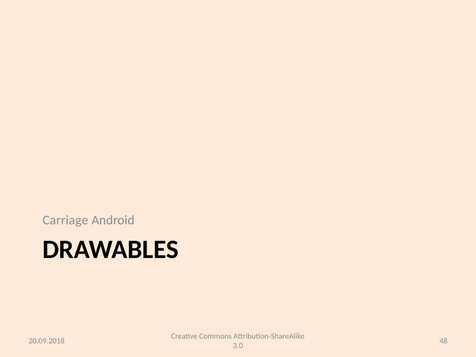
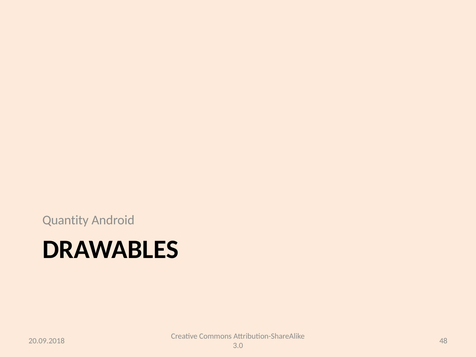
Carriage: Carriage -> Quantity (65, 220)
